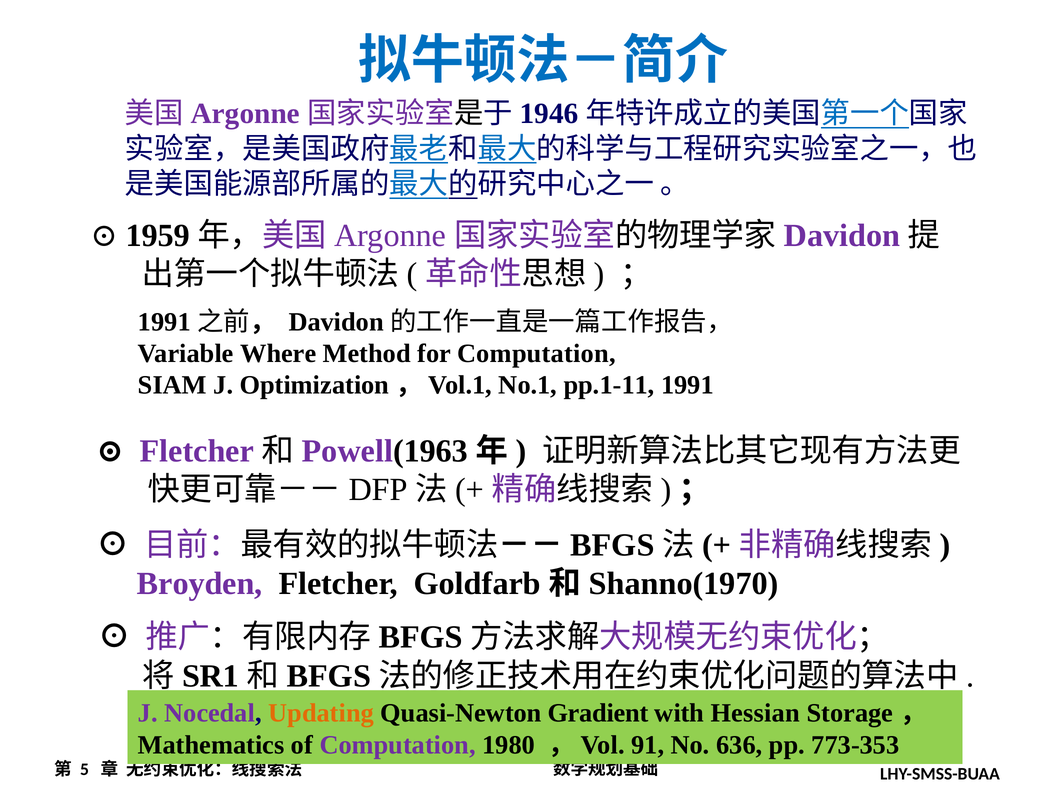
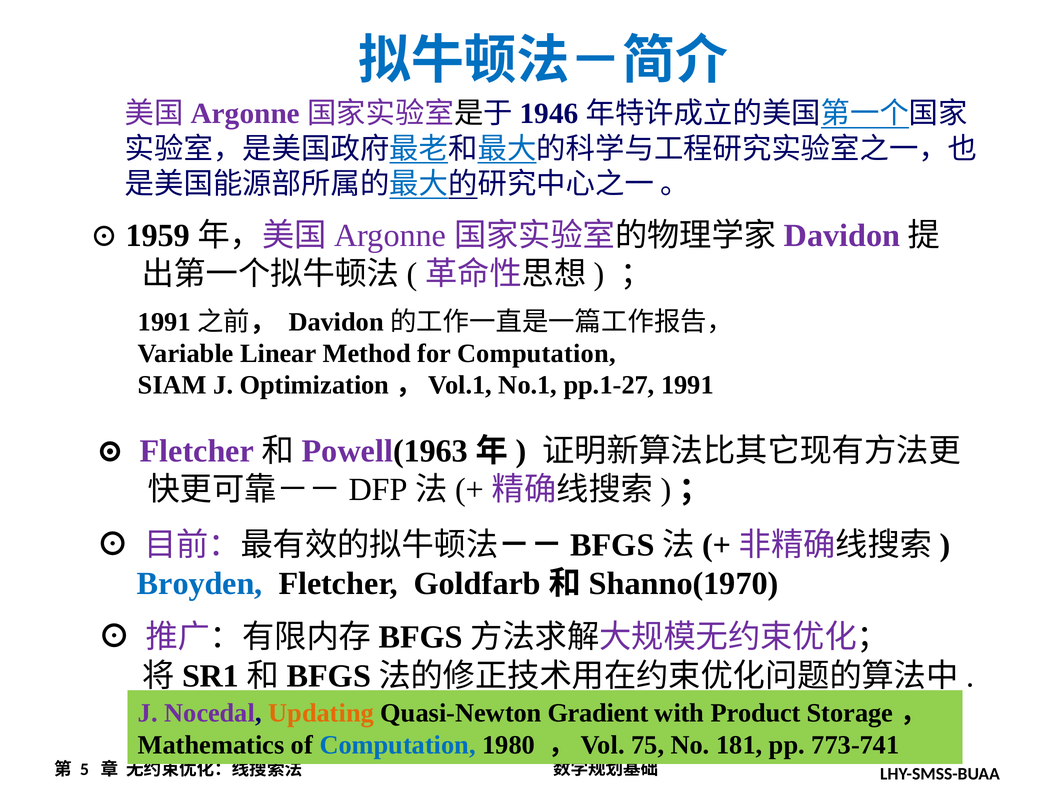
Where: Where -> Linear (278, 354)
pp.1-11: pp.1-11 -> pp.1-27 (609, 385)
Broyden colour: purple -> blue (200, 584)
Hessian: Hessian -> Product (756, 713)
Computation colour: purple -> blue (398, 745)
91: 91 -> 75 (648, 745)
636: 636 -> 181 (739, 745)
773-353: 773-353 -> 773-741 (855, 745)
